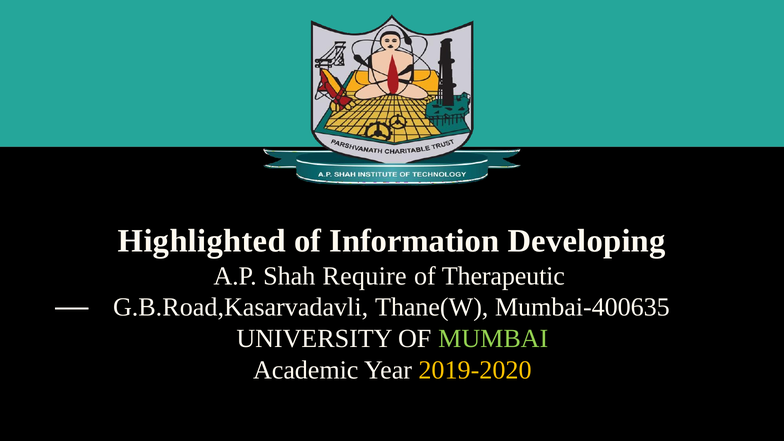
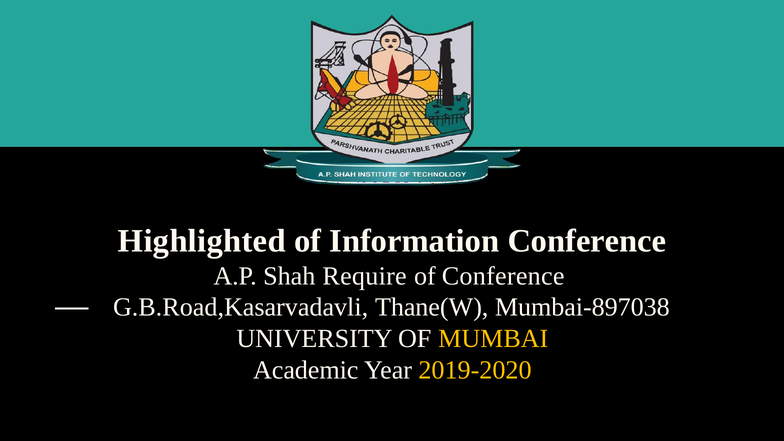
Information Developing: Developing -> Conference (587, 241)
of Therapeutic: Therapeutic -> Conference (503, 276)
Mumbai-400635: Mumbai-400635 -> Mumbai-897038 (582, 307)
MUMBAI colour: light green -> yellow (493, 339)
